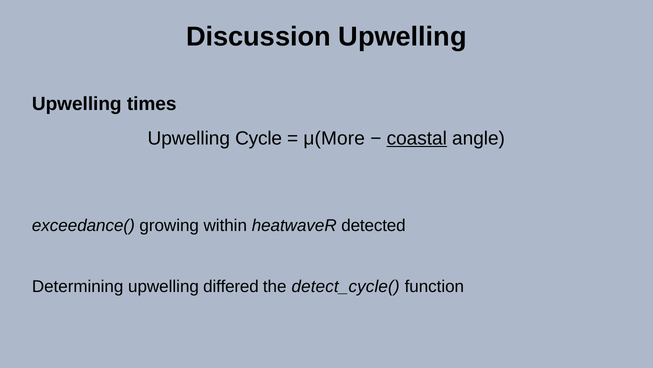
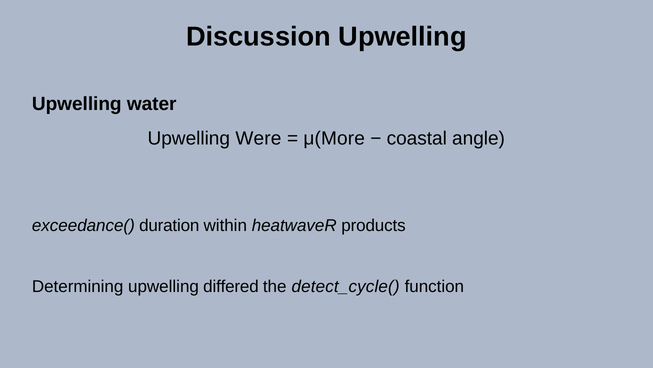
times: times -> water (152, 104)
Cycle: Cycle -> Were (258, 138)
coastal underline: present -> none (417, 138)
growing: growing -> duration (169, 225)
detected: detected -> products (373, 225)
